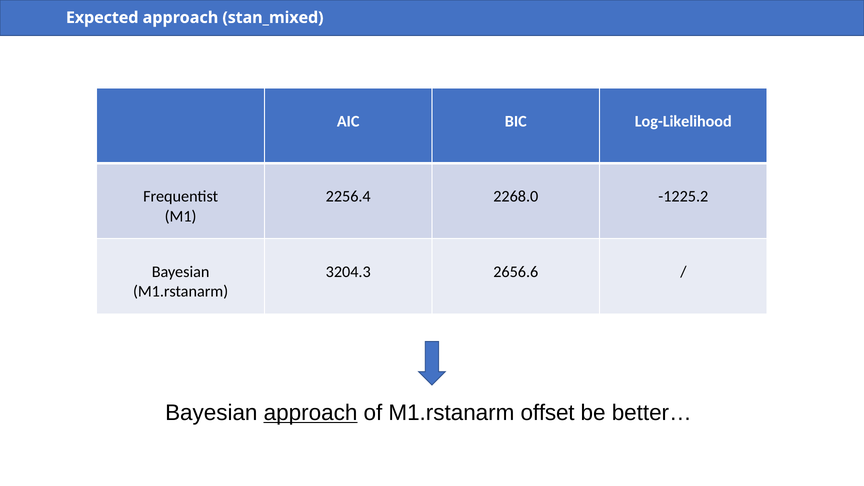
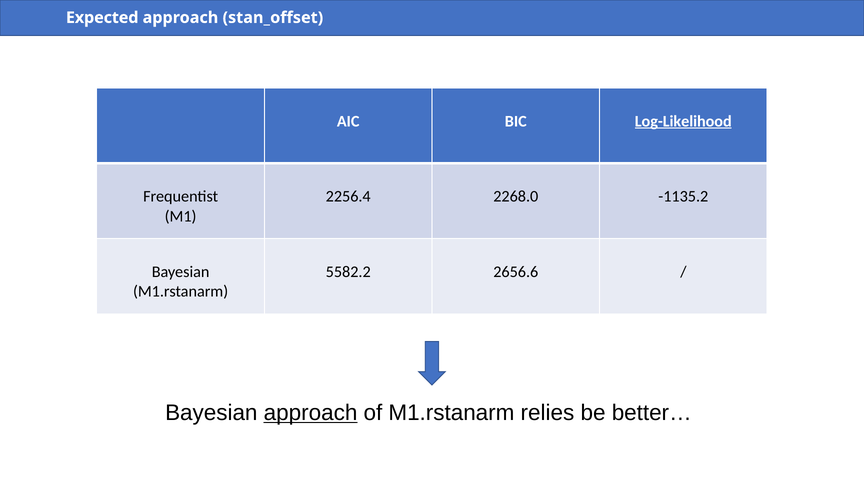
stan_mixed: stan_mixed -> stan_offset (273, 18)
Log-Likelihood underline: none -> present (683, 121)
-1225.2: -1225.2 -> -1135.2 (683, 196)
3204.3: 3204.3 -> 5582.2 (348, 272)
offset: offset -> relies (547, 413)
